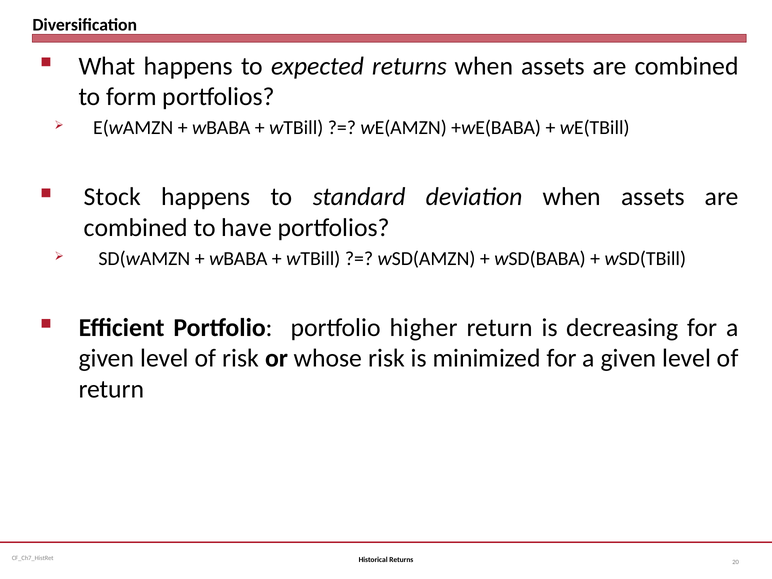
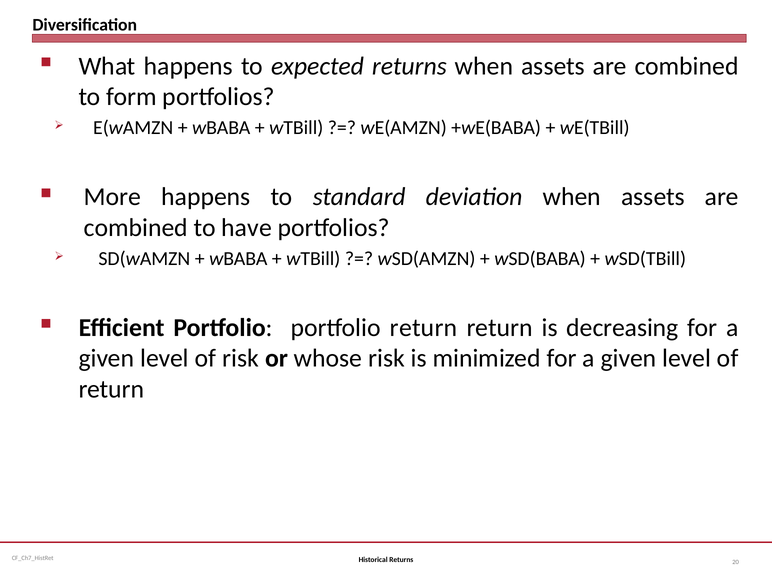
Stock: Stock -> More (113, 197)
portfolio higher: higher -> return (424, 328)
